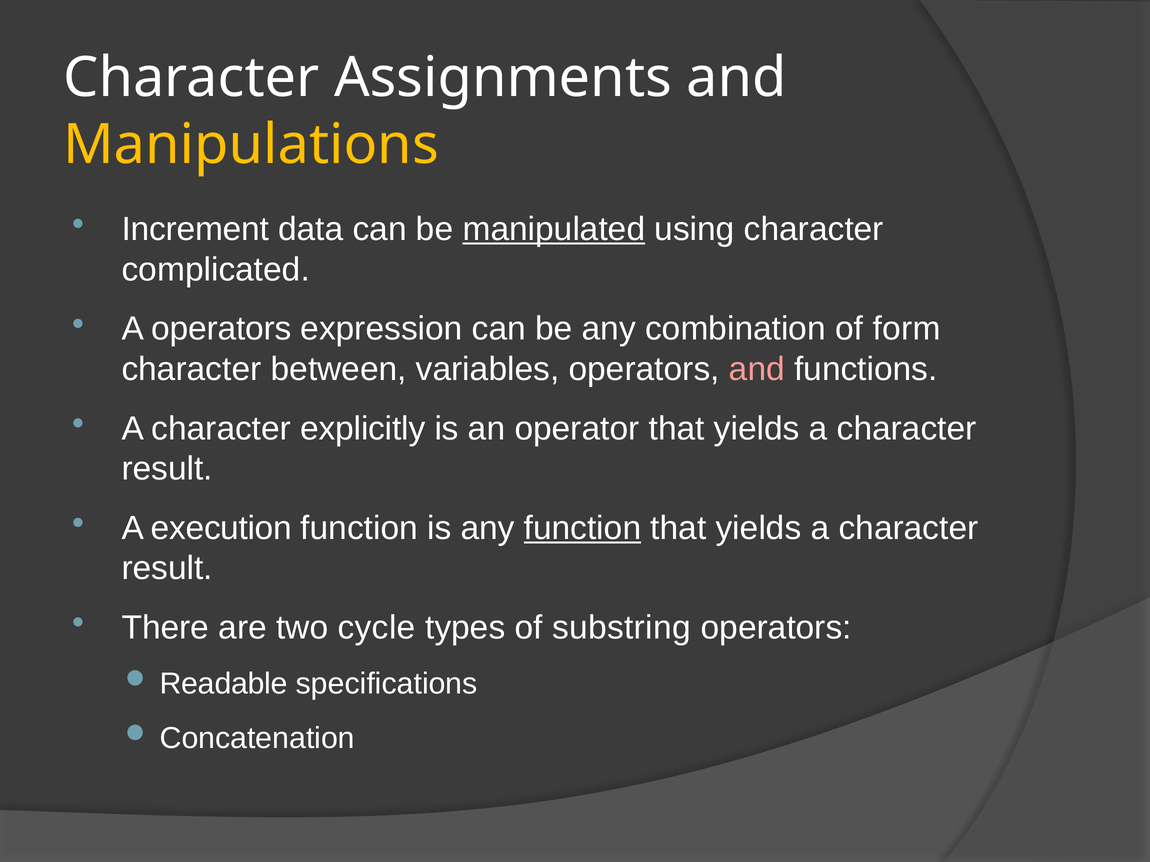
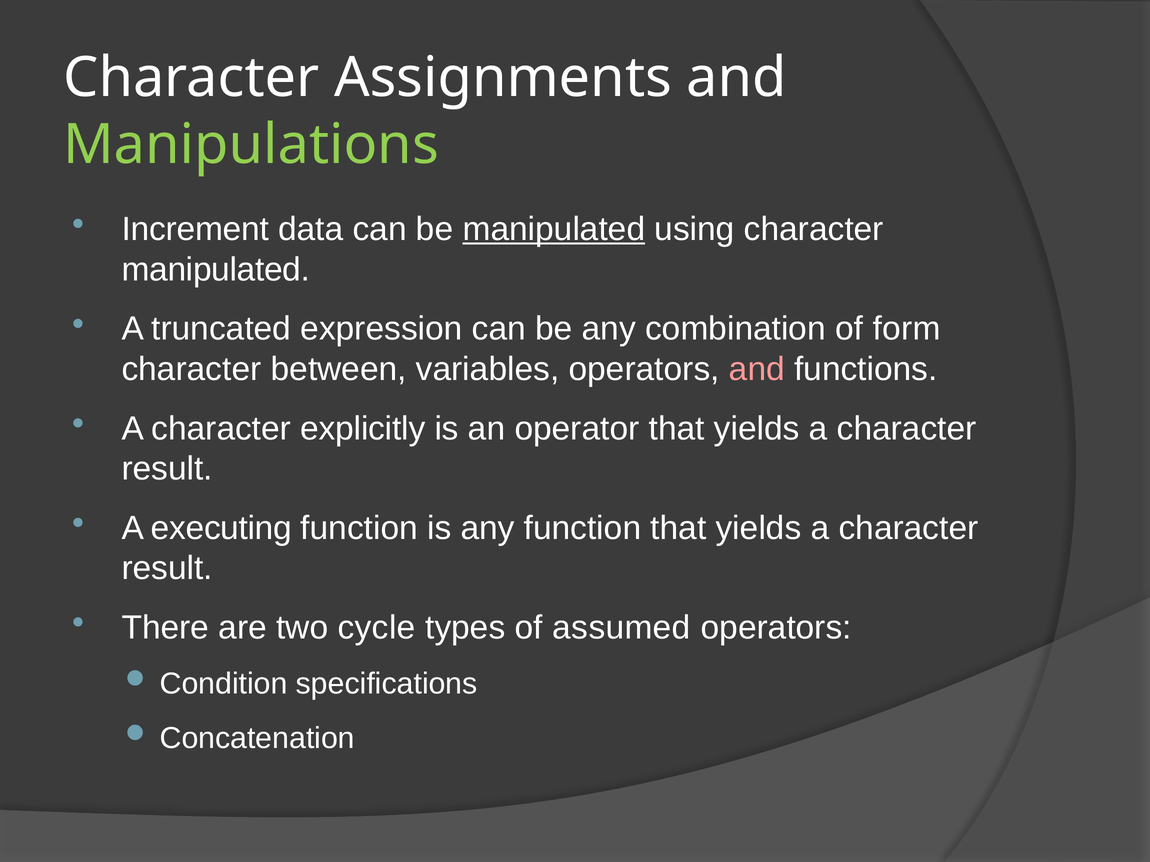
Manipulations colour: yellow -> light green (251, 145)
complicated: complicated -> manipulated (216, 270)
A operators: operators -> truncated (221, 329)
execution: execution -> executing (221, 528)
function underline: present -> none (583, 528)
substring: substring -> assumed (622, 628)
Readable: Readable -> Condition (224, 684)
